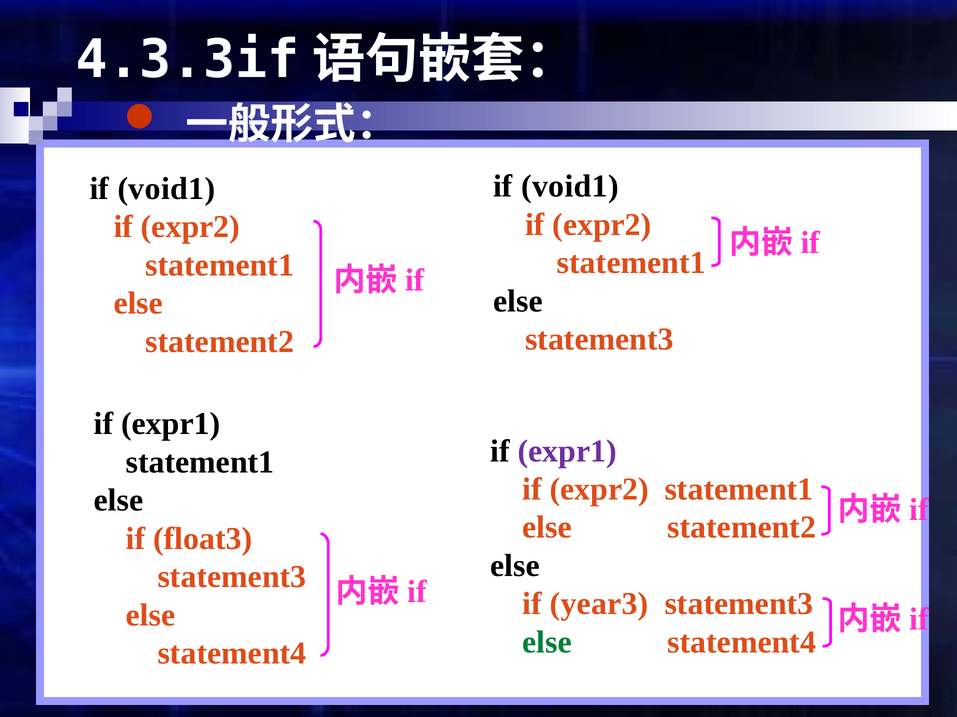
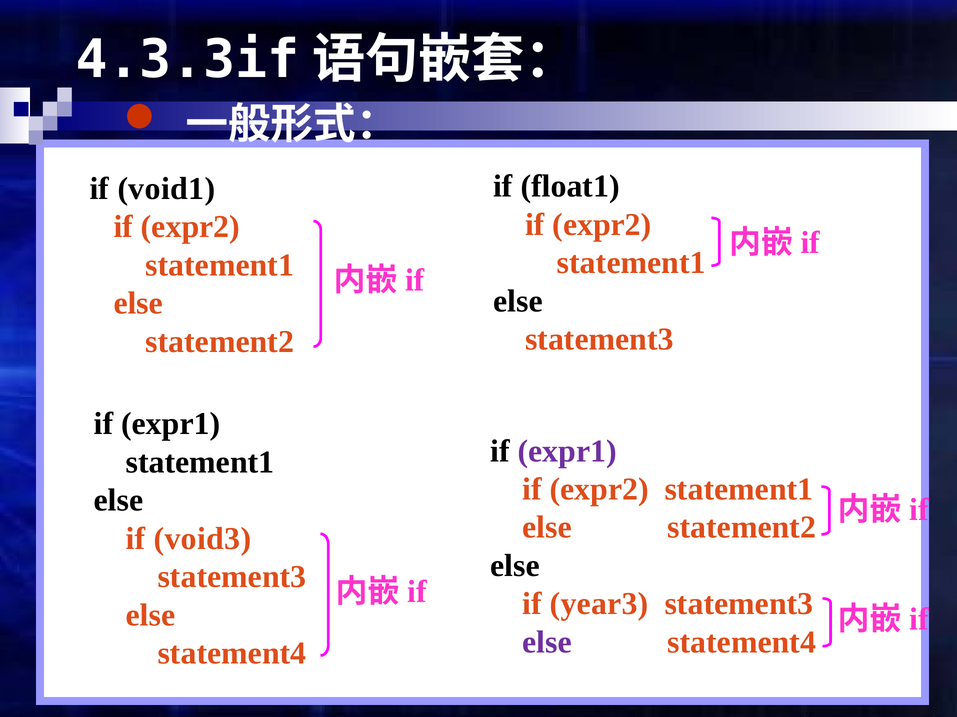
void1: void1 -> float1 (570, 187)
float3: float3 -> void3 (203, 539)
else colour: green -> purple (547, 643)
